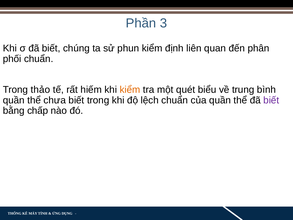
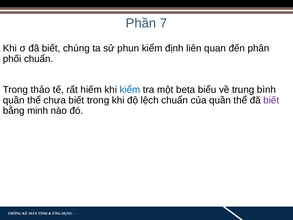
3: 3 -> 7 (163, 23)
kiểm colour: orange -> blue (130, 90)
quét: quét -> beta (186, 90)
chấp: chấp -> minh (38, 111)
